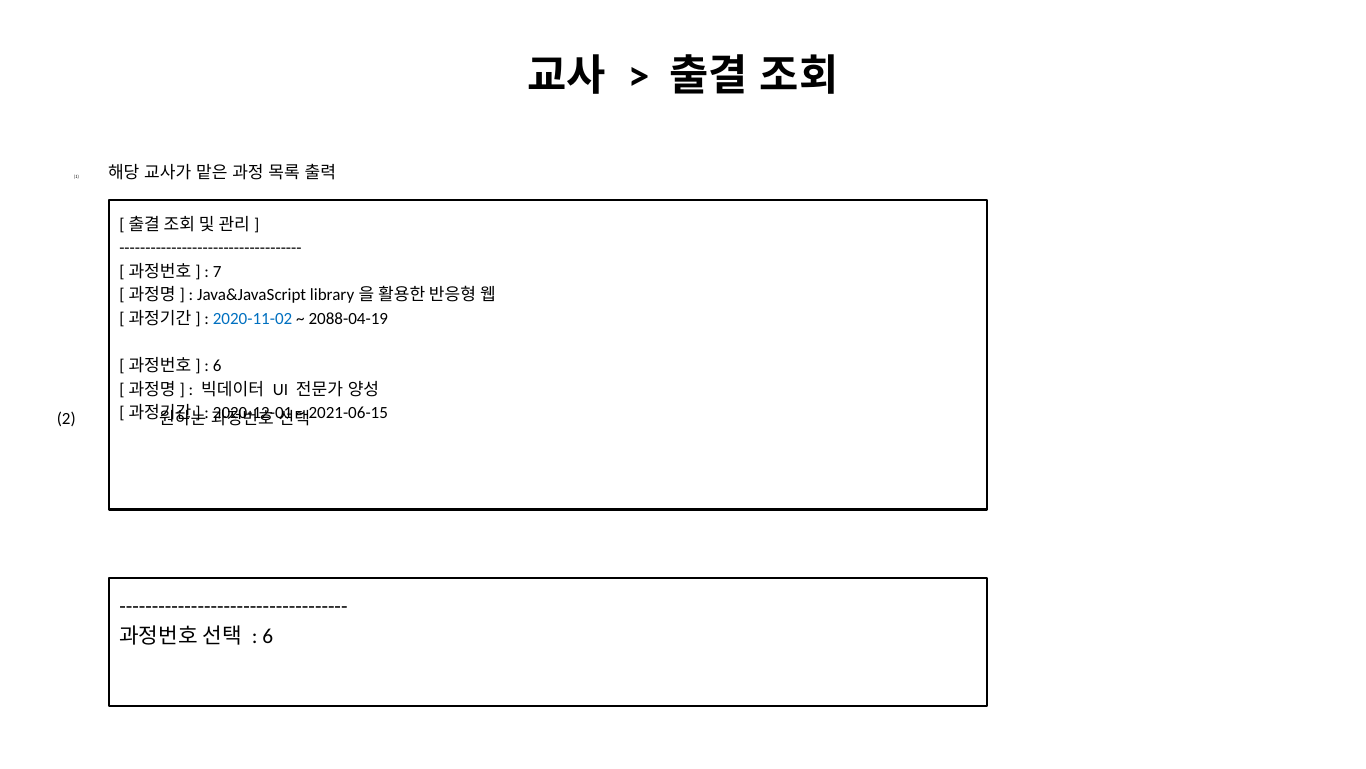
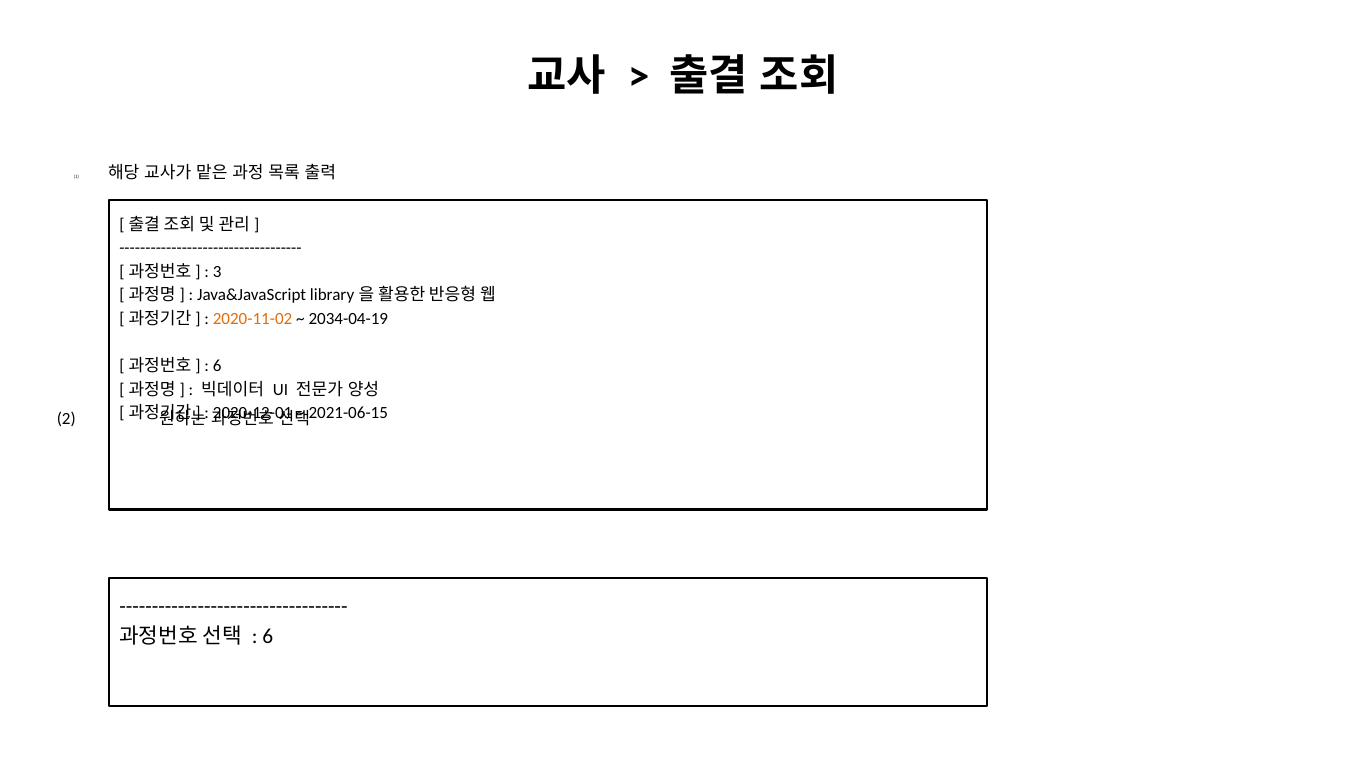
7: 7 -> 3 (217, 272)
2020-11-02 colour: blue -> orange (253, 319)
2088-04-19: 2088-04-19 -> 2034-04-19 (348, 319)
